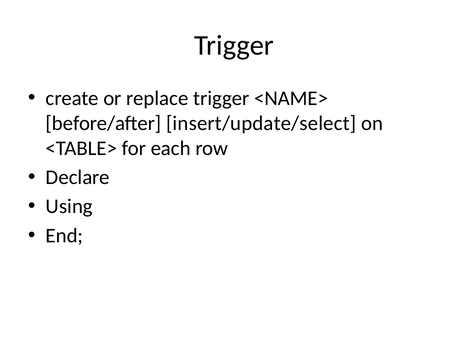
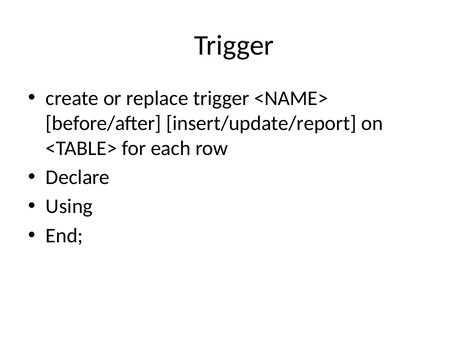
insert/update/select: insert/update/select -> insert/update/report (261, 123)
